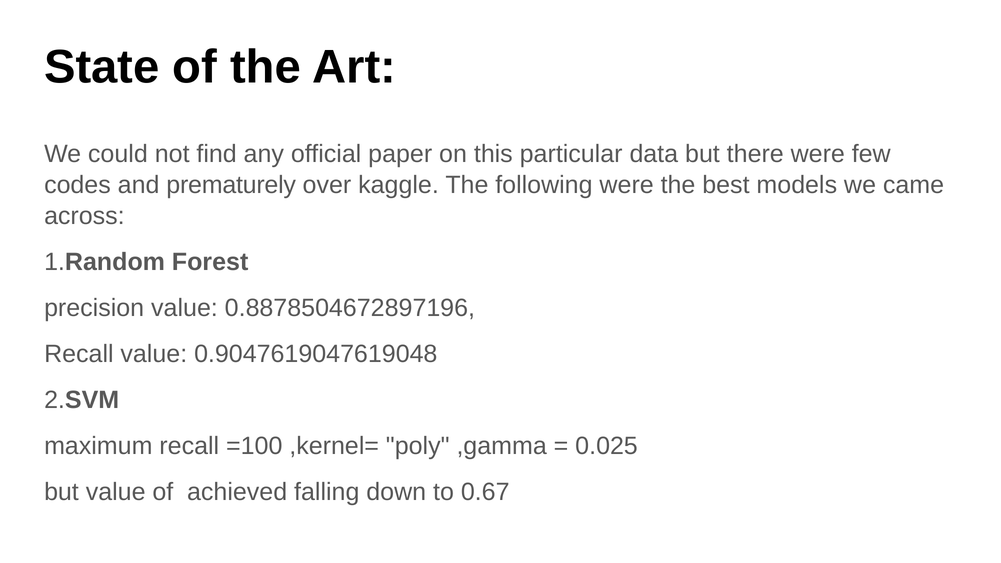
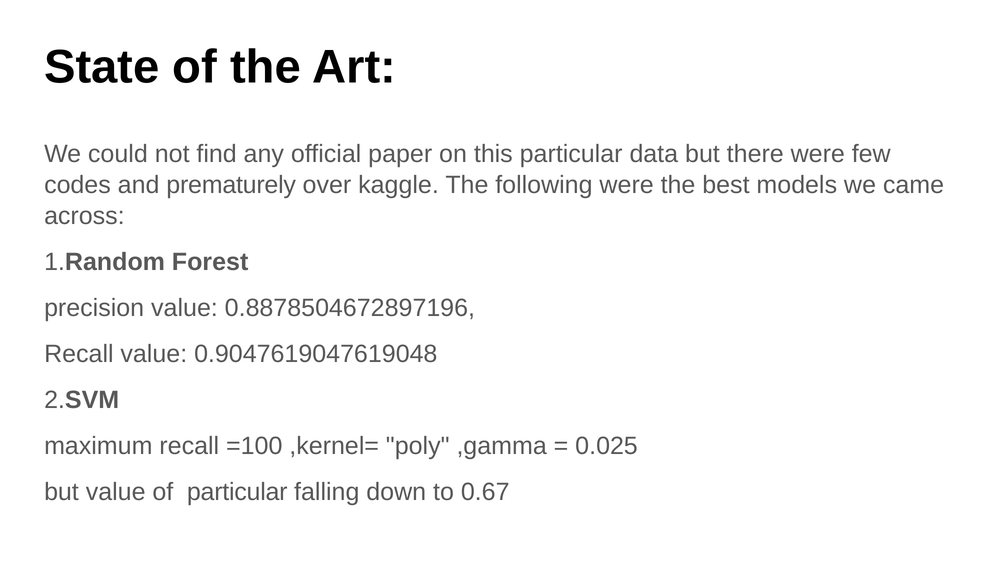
of achieved: achieved -> particular (237, 492)
